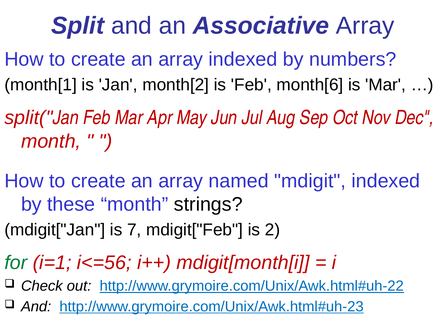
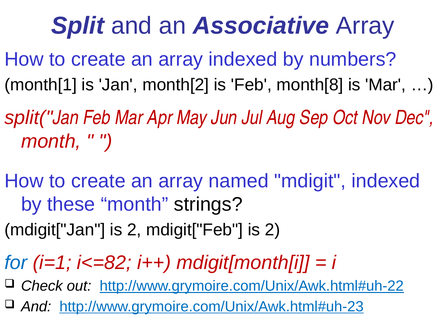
month[6: month[6 -> month[8 (310, 85)
mdigit["Jan is 7: 7 -> 2 (134, 230)
for colour: green -> blue (16, 263)
i<=56: i<=56 -> i<=82 (104, 263)
